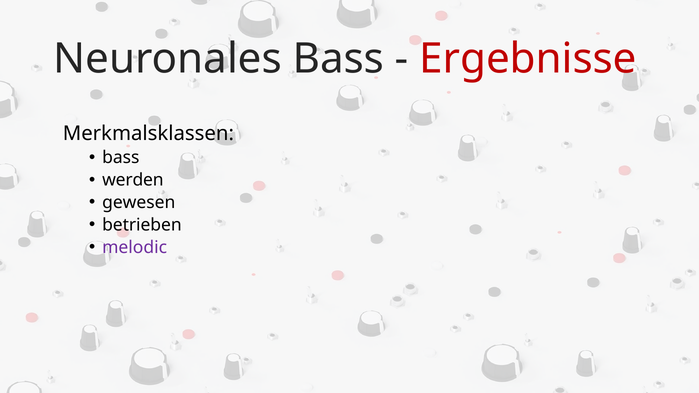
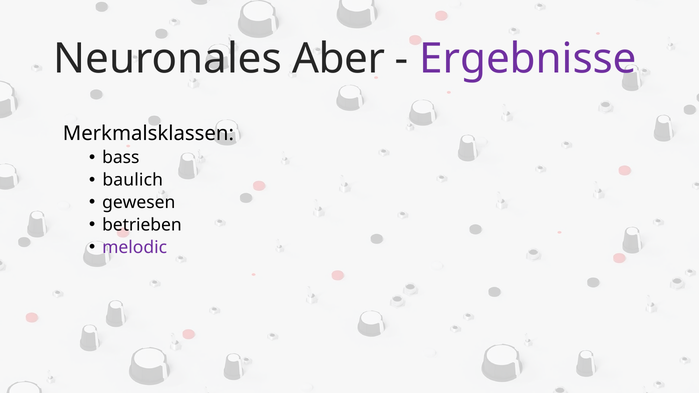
Neuronales Bass: Bass -> Aber (339, 59)
Ergebnisse colour: red -> purple (528, 59)
werden: werden -> baulich (133, 180)
